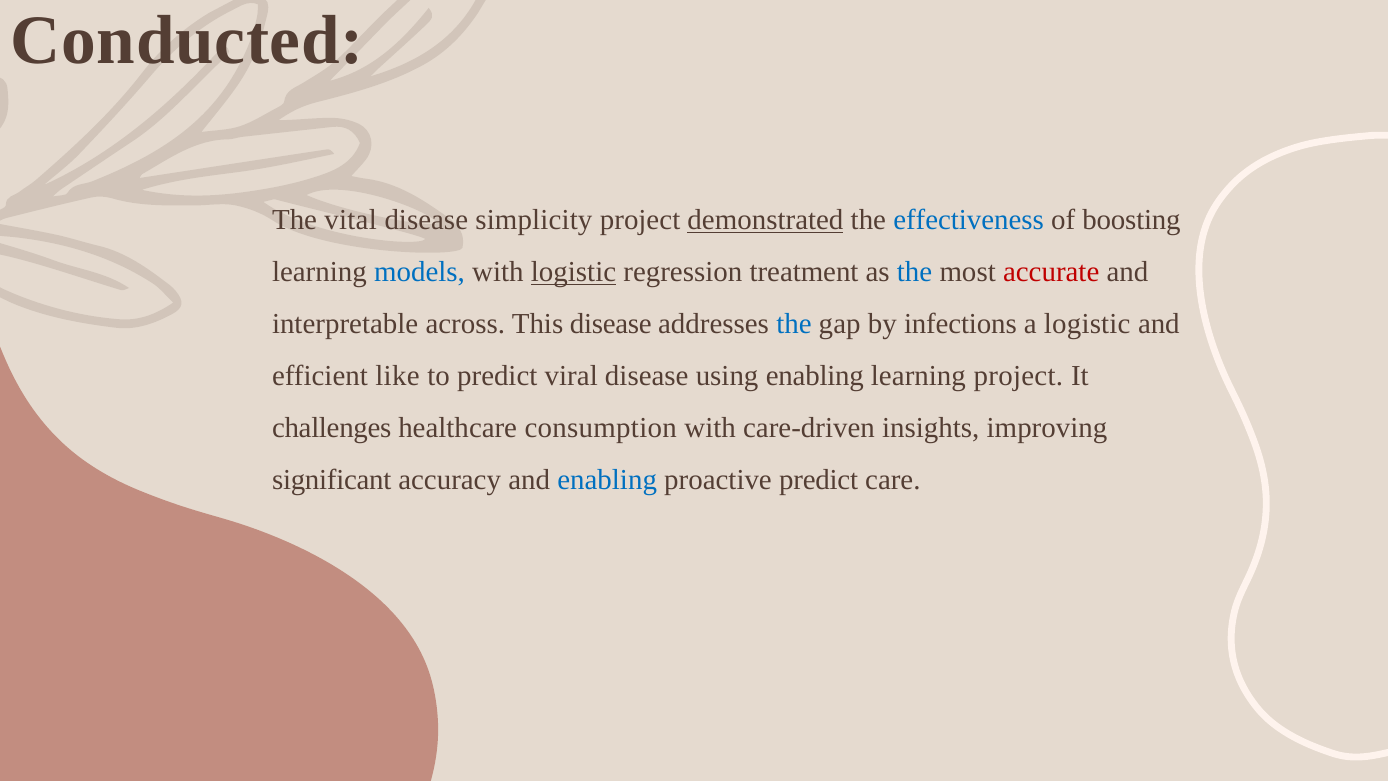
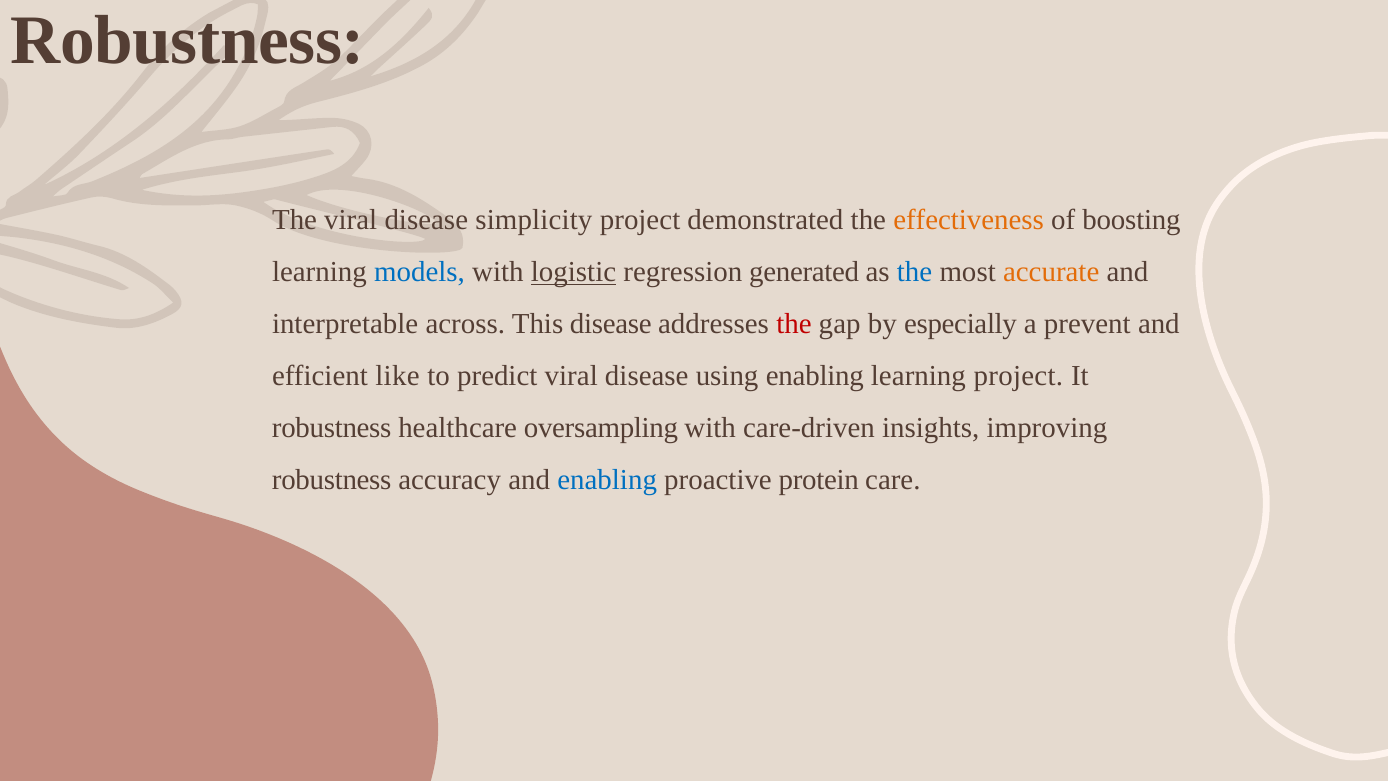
Conducted: Conducted -> Robustness (188, 41)
The vital: vital -> viral (351, 220)
demonstrated underline: present -> none (765, 220)
effectiveness colour: blue -> orange (969, 220)
treatment: treatment -> generated (804, 272)
accurate colour: red -> orange (1051, 272)
the colour: blue -> red (794, 324)
infections: infections -> especially (960, 324)
a logistic: logistic -> prevent (1087, 324)
challenges: challenges -> robustness (332, 428)
consumption: consumption -> oversampling (601, 428)
significant: significant -> robustness (332, 480)
proactive predict: predict -> protein (819, 480)
